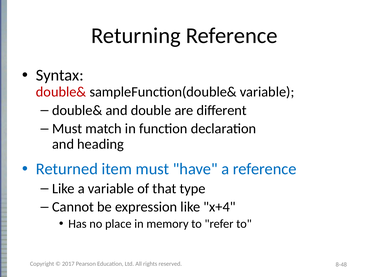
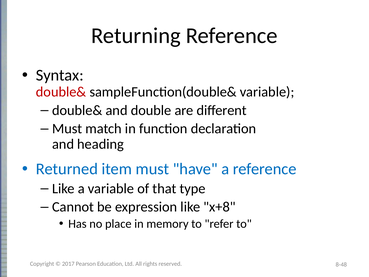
x+4: x+4 -> x+8 (220, 207)
